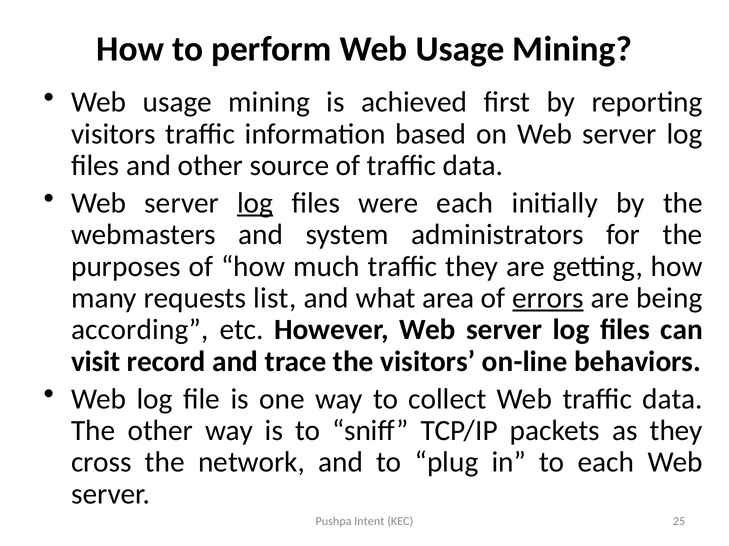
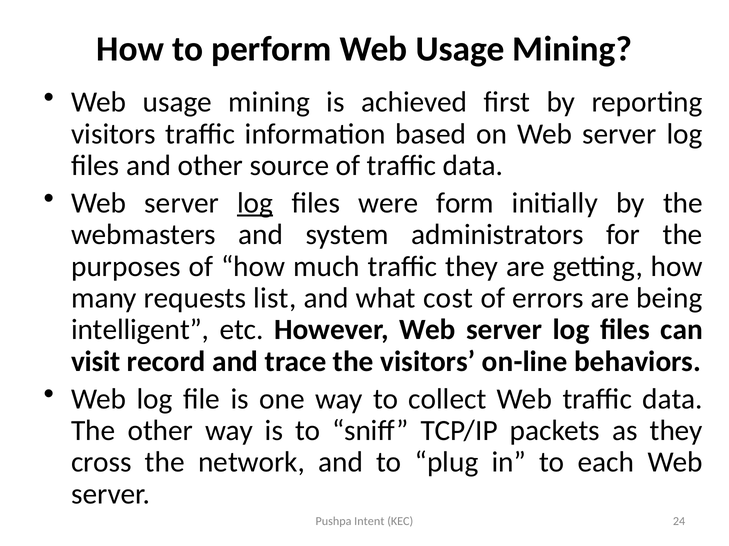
were each: each -> form (465, 203)
area: area -> cost (448, 298)
errors underline: present -> none (548, 298)
according: according -> intelligent (140, 330)
25: 25 -> 24 (679, 522)
